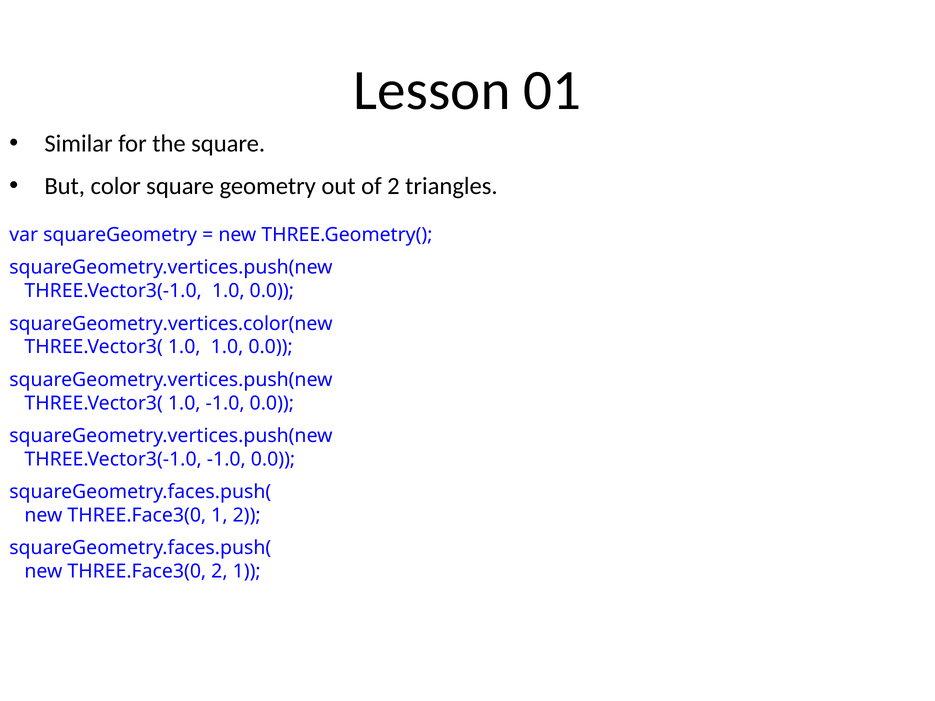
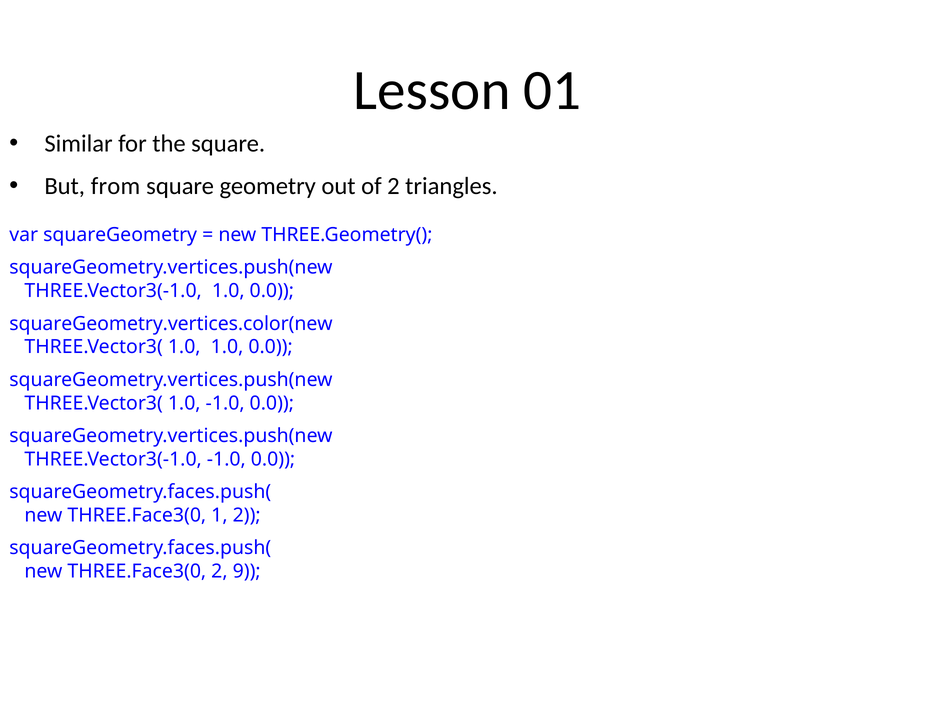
color: color -> from (116, 186)
2 1: 1 -> 9 (247, 572)
